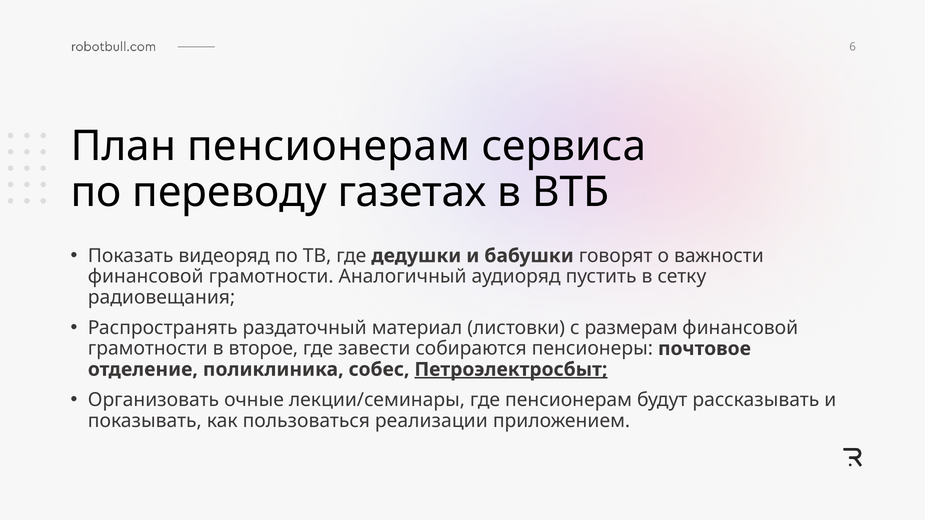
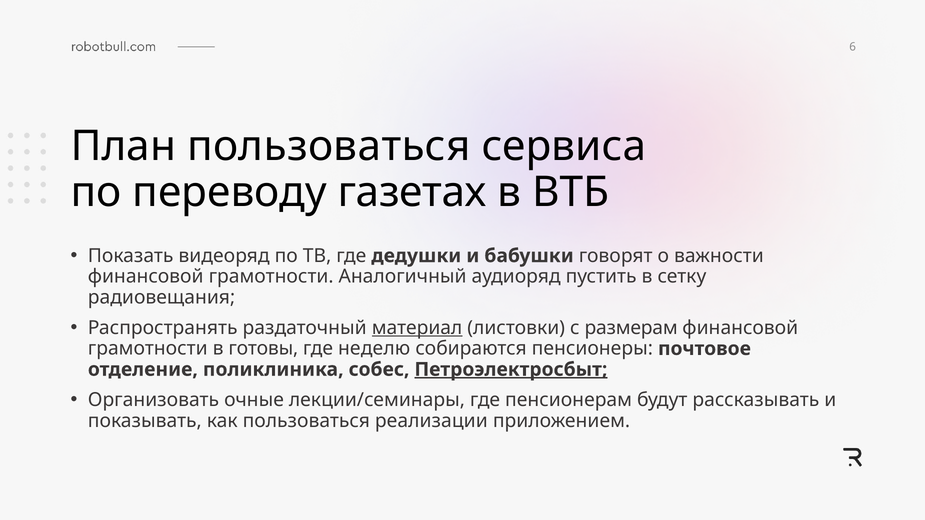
План пенсионерам: пенсионерам -> пользоваться (329, 146)
материал underline: none -> present (417, 328)
второе: второе -> готовы (263, 349)
завести: завести -> неделю (374, 349)
